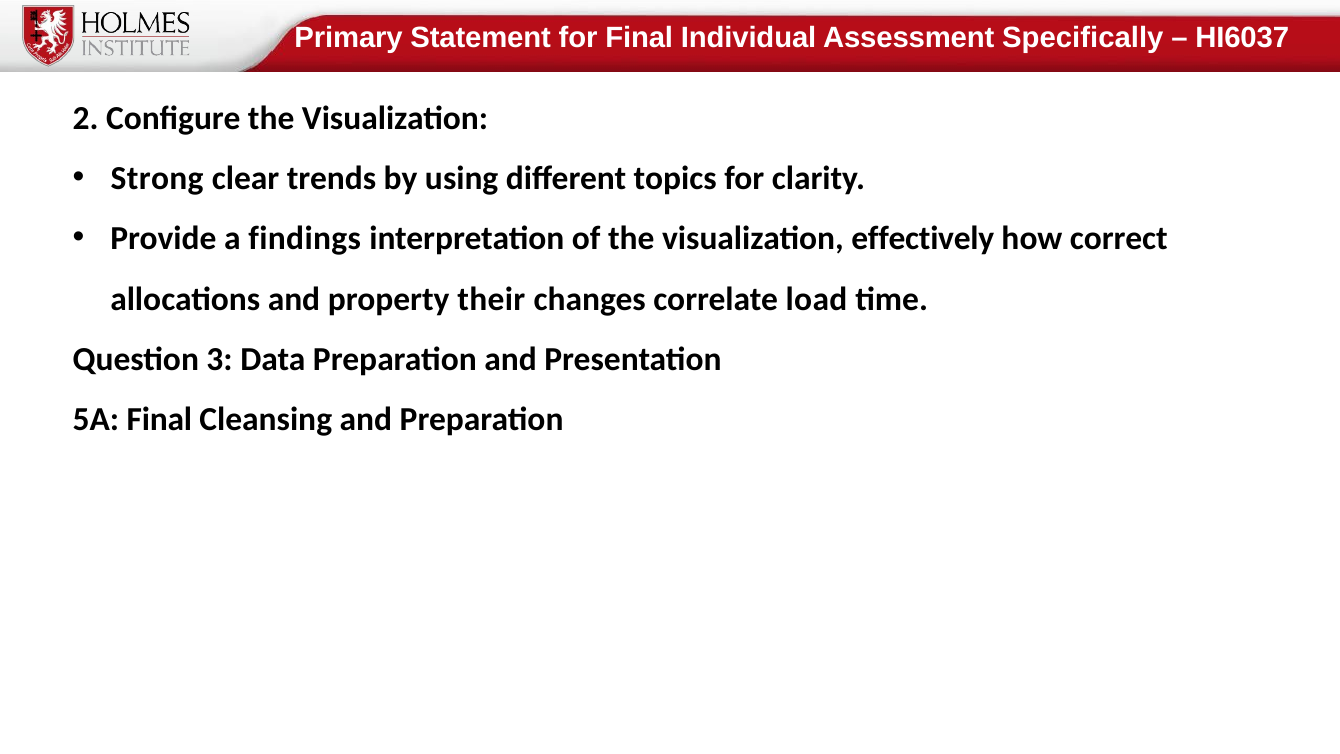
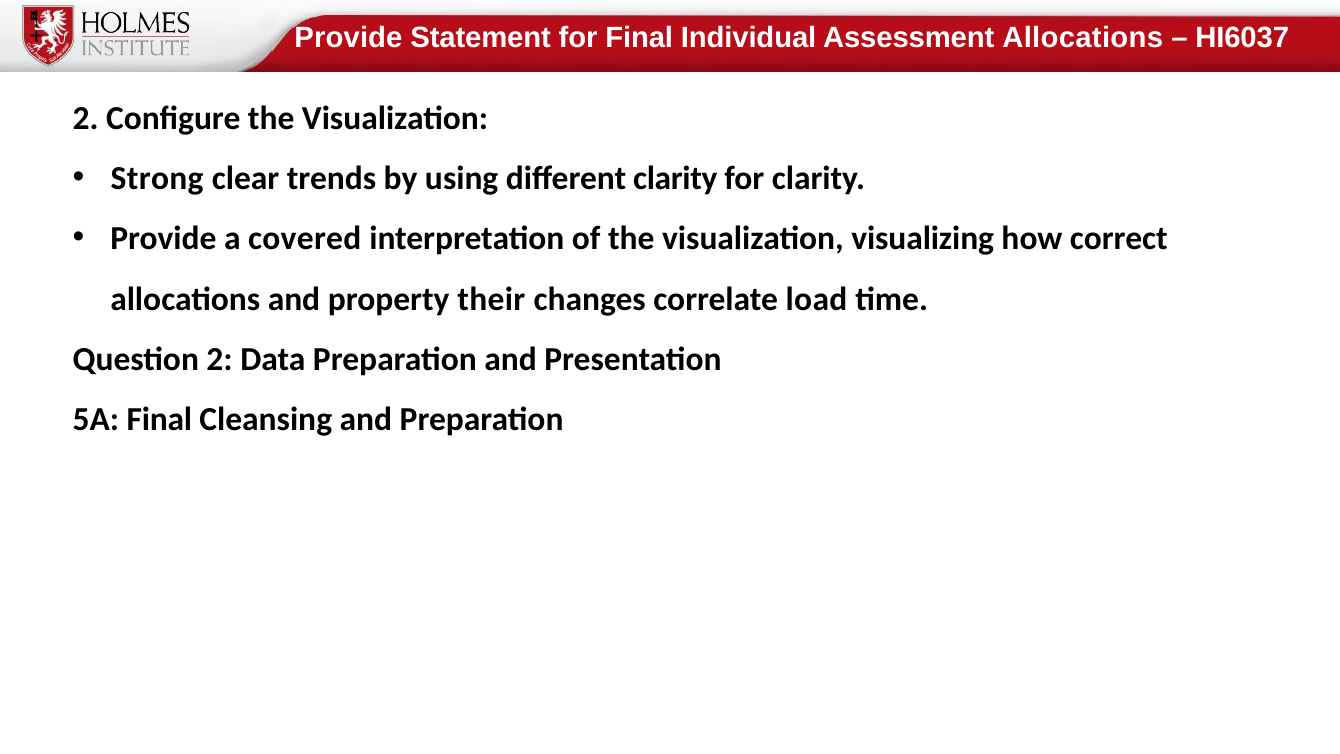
Primary: Primary -> Provide (348, 38)
Assessment Specifically: Specifically -> Allocations (1083, 38)
different topics: topics -> clarity (675, 178)
findings: findings -> covered (305, 239)
effectively: effectively -> visualizing (923, 239)
Question 3: 3 -> 2 (220, 359)
